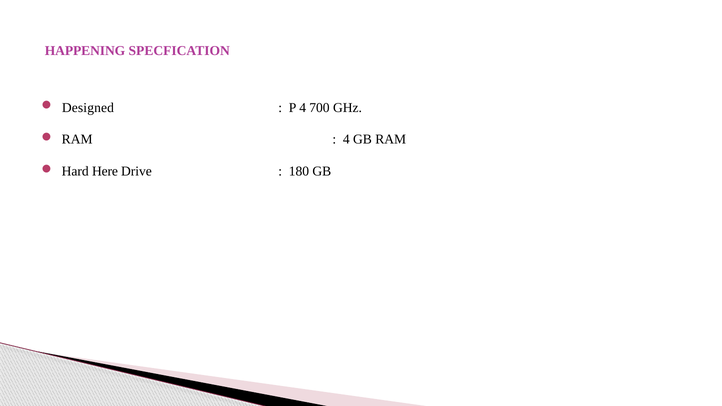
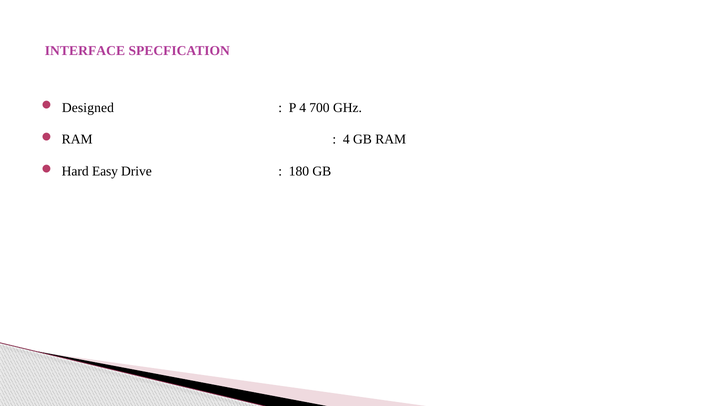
HAPPENING: HAPPENING -> INTERFACE (85, 51)
Here: Here -> Easy (105, 171)
